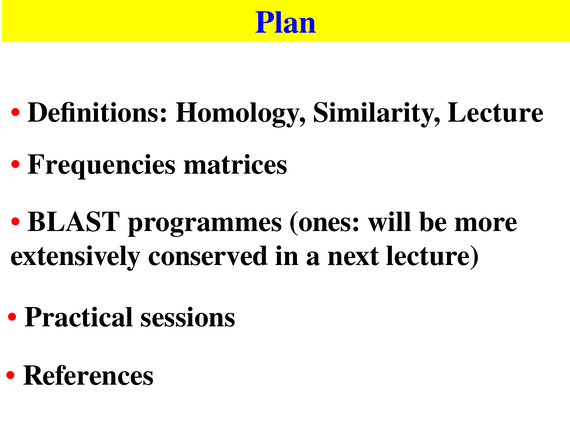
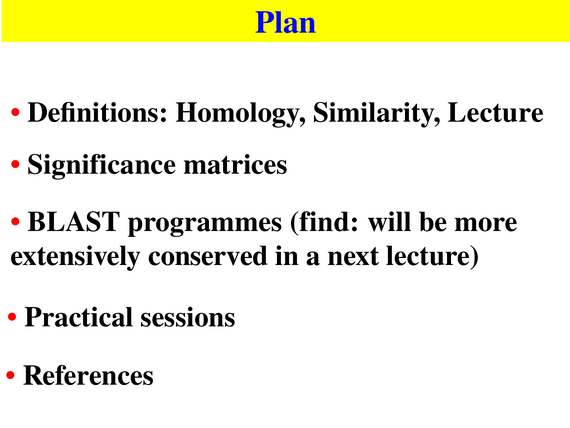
Frequencies: Frequencies -> Significance (102, 164)
ones: ones -> find (325, 221)
